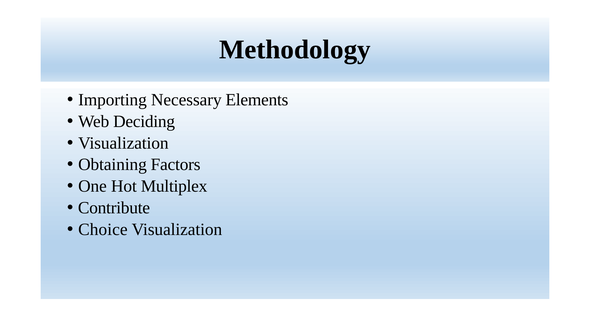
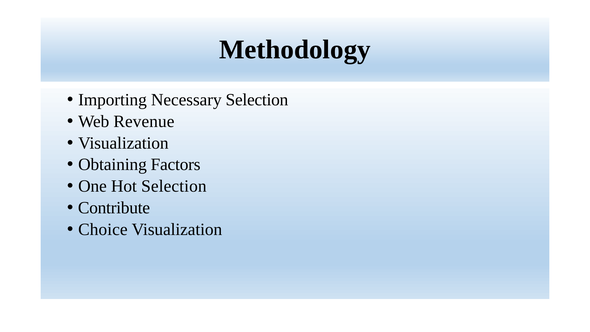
Necessary Elements: Elements -> Selection (257, 100)
Deciding: Deciding -> Revenue (144, 121)
Hot Multiplex: Multiplex -> Selection (174, 186)
